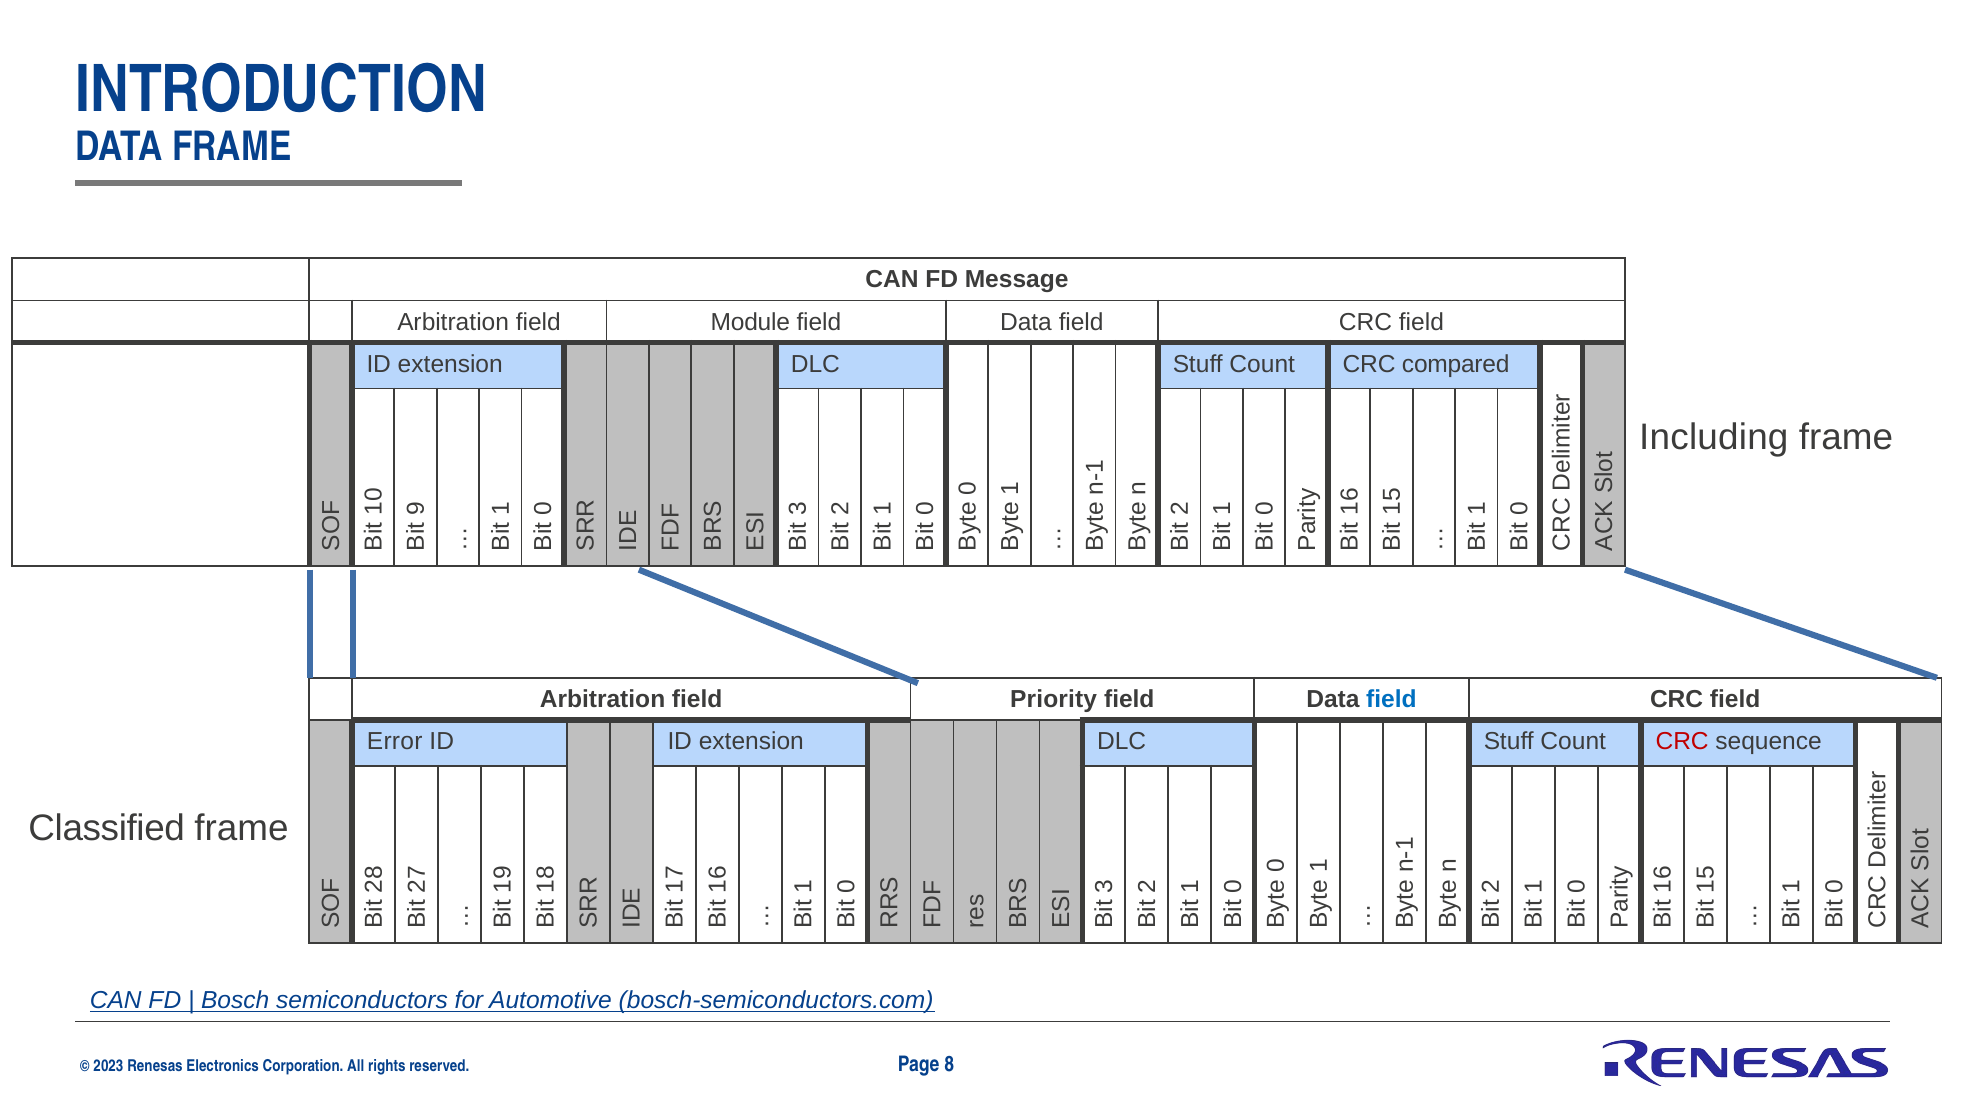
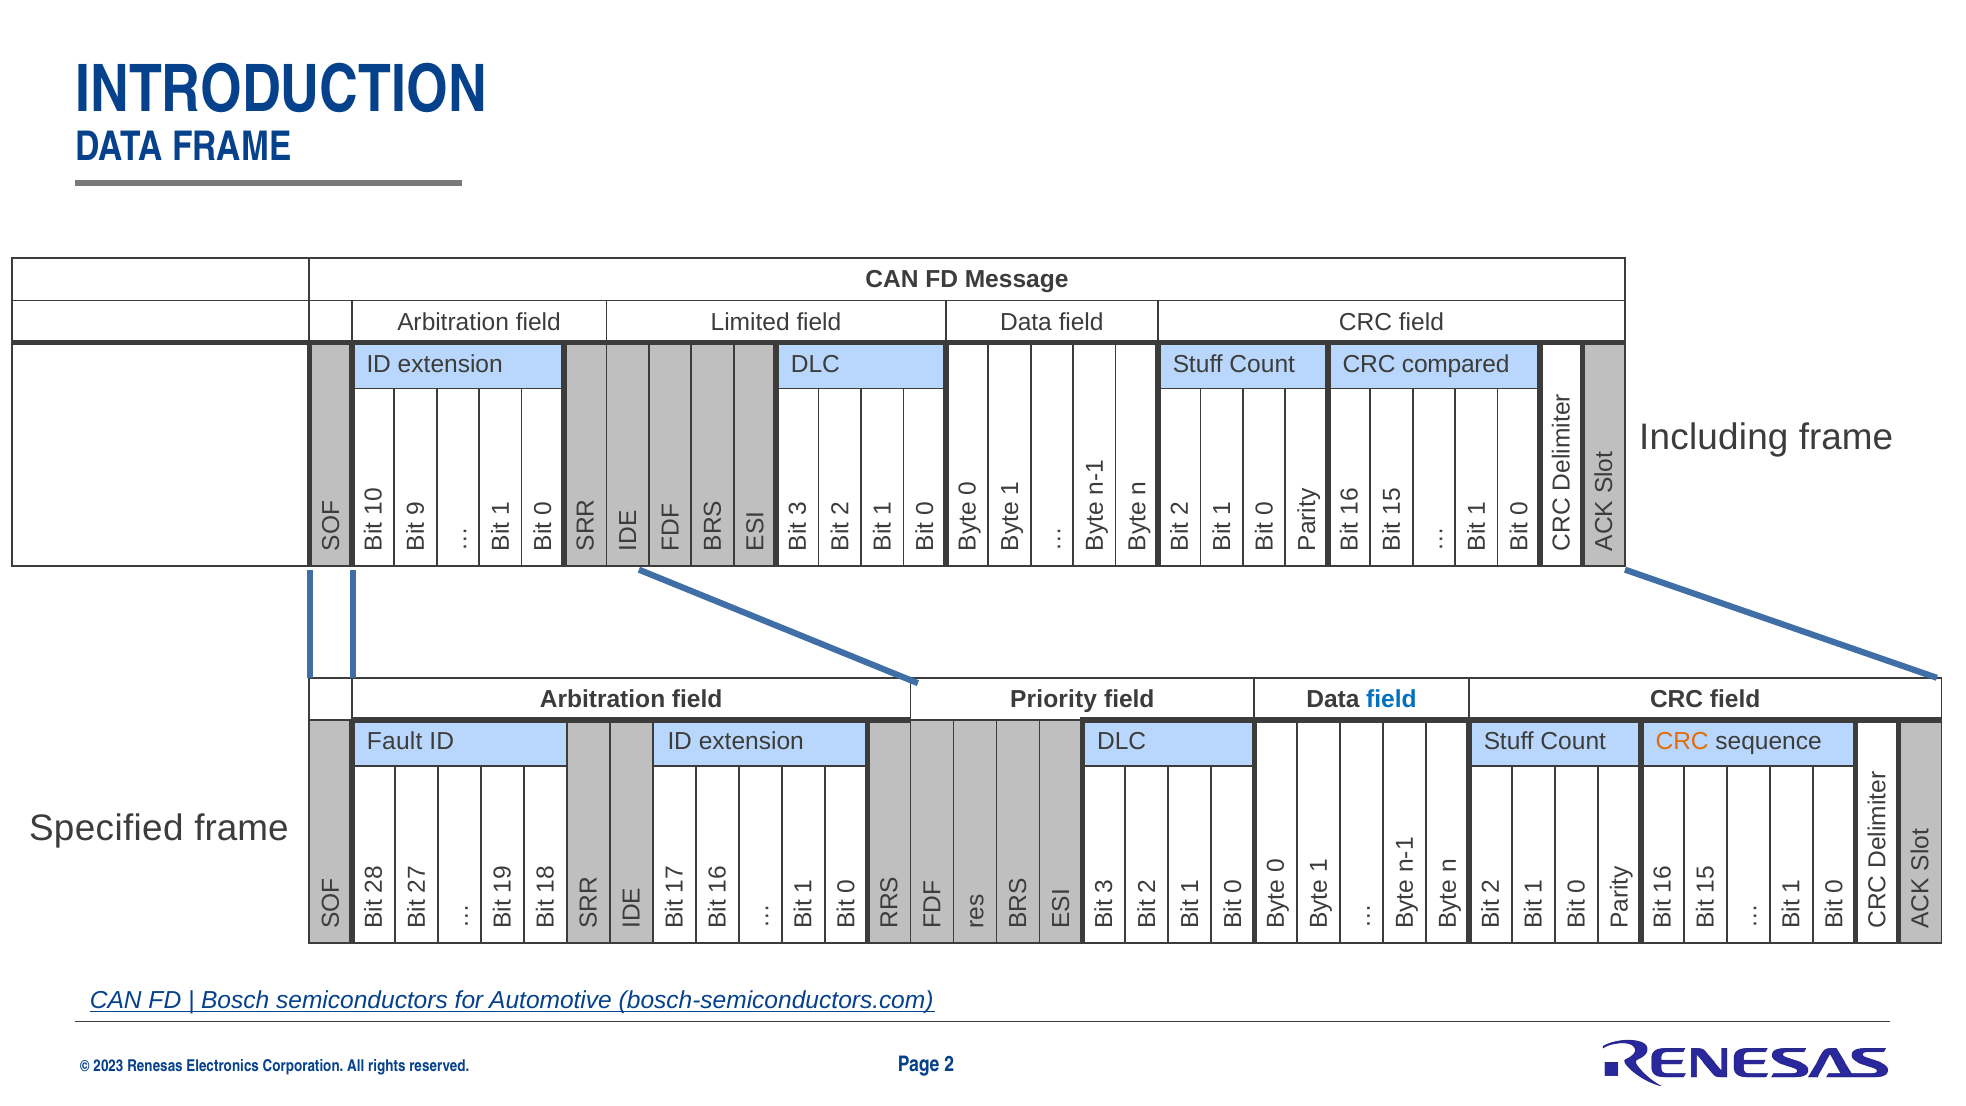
Module: Module -> Limited (750, 322)
Error: Error -> Fault (395, 742)
CRC colour: red -> orange (1682, 742)
Classified: Classified -> Specified (106, 829)
8: 8 -> 2 (949, 1064)
